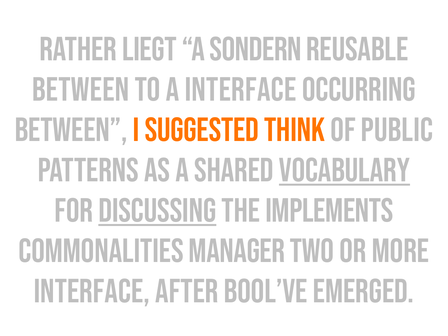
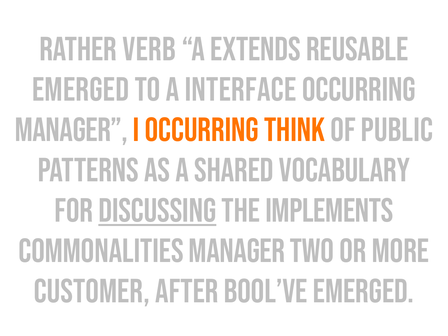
liegt: liegt -> verb (149, 49)
sondern: sondern -> extends (255, 49)
between: between -> emerged (81, 90)
between: between -> manager (71, 130)
I suggested: suggested -> occurring (202, 130)
vocabulary underline: present -> none (344, 170)
interface: interface -> customer (92, 291)
